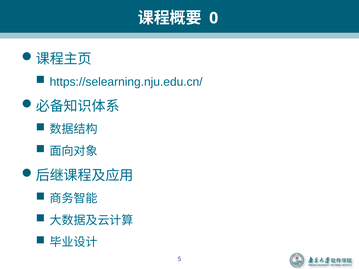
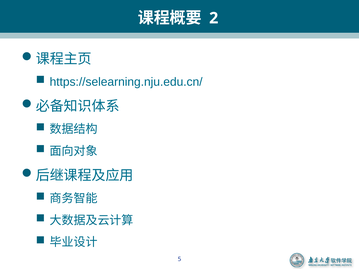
0: 0 -> 2 (214, 18)
